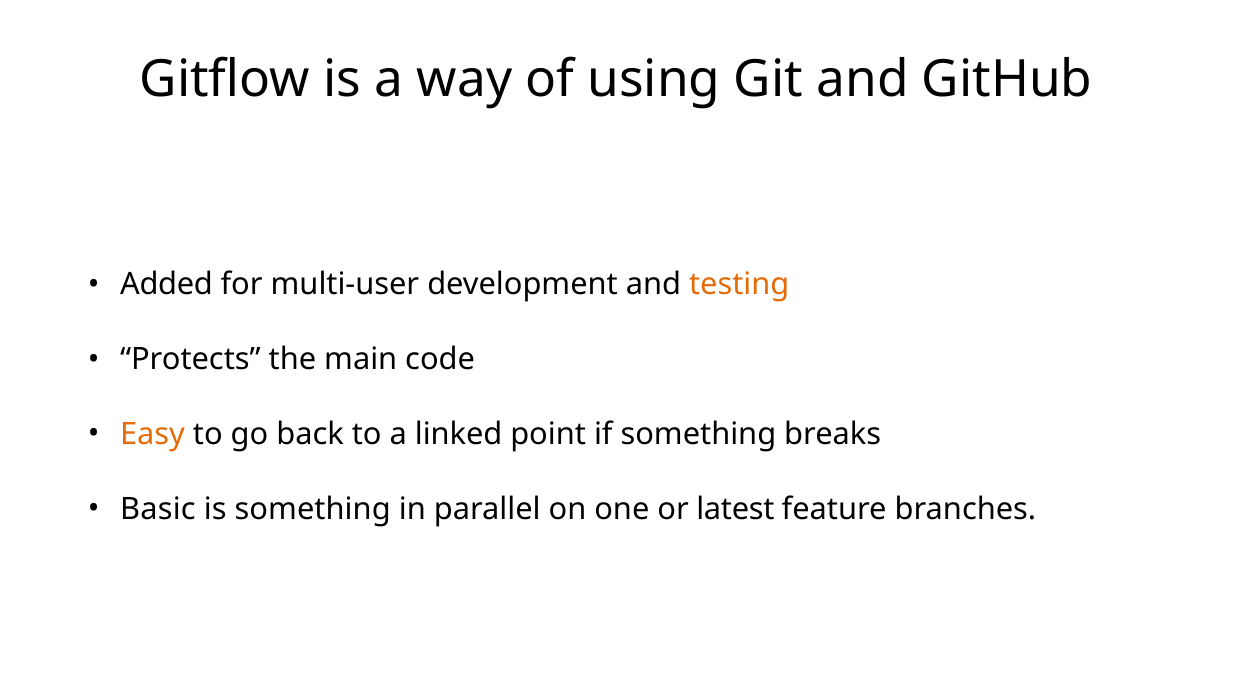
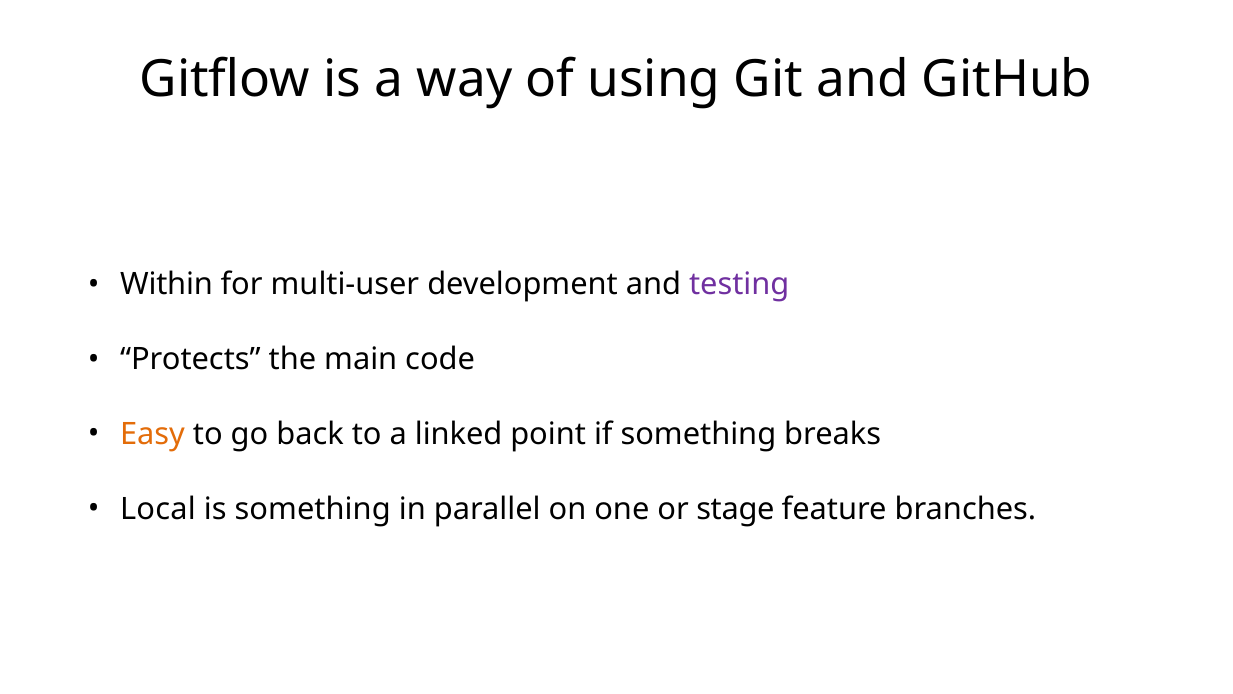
Added: Added -> Within (166, 284)
testing colour: orange -> purple (739, 284)
Basic: Basic -> Local (158, 509)
latest: latest -> stage (735, 509)
